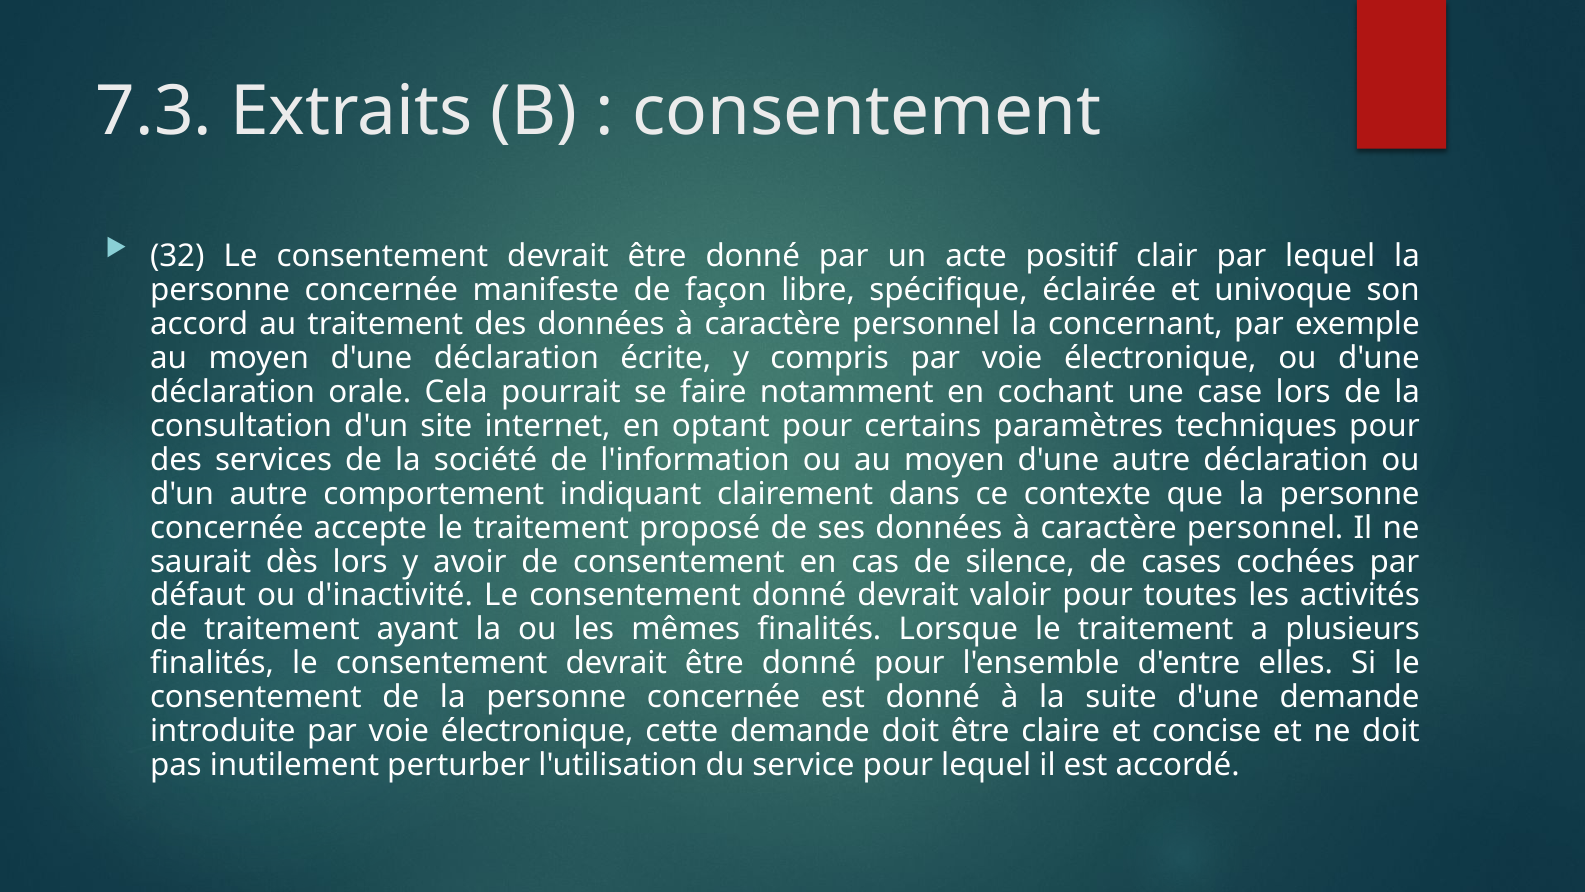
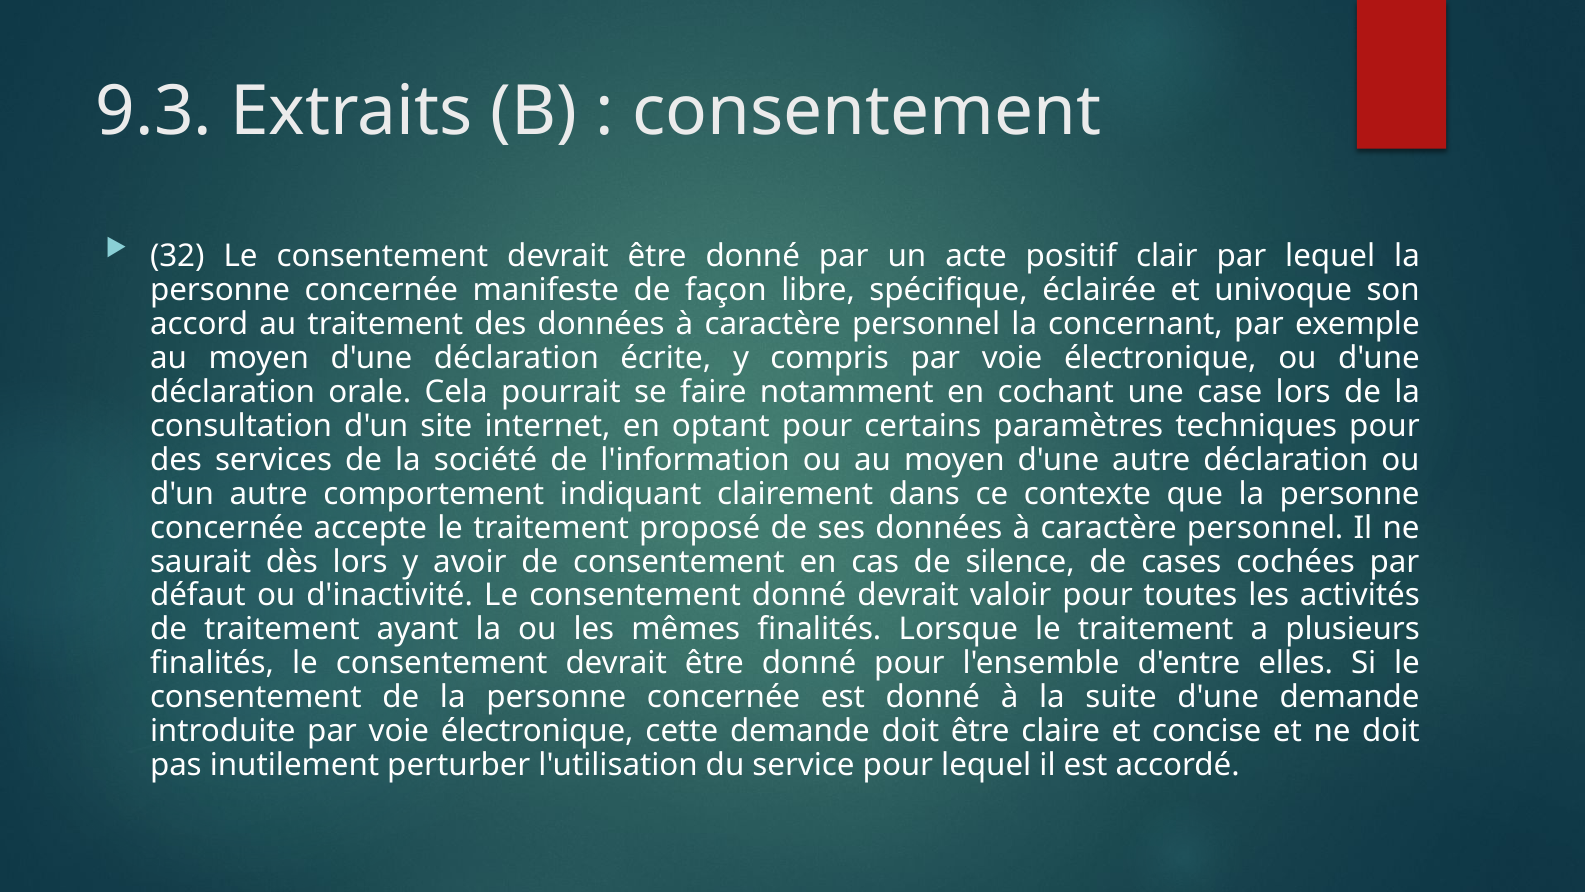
7.3: 7.3 -> 9.3 (154, 111)
